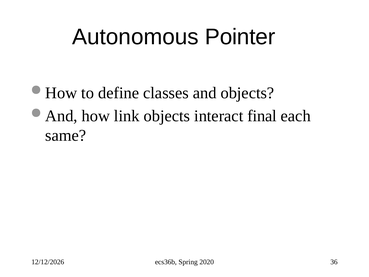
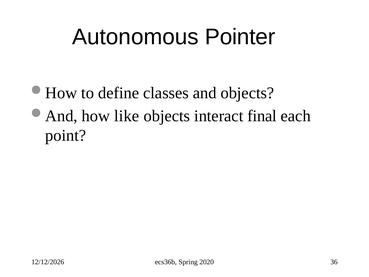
link: link -> like (127, 116)
same: same -> point (66, 135)
